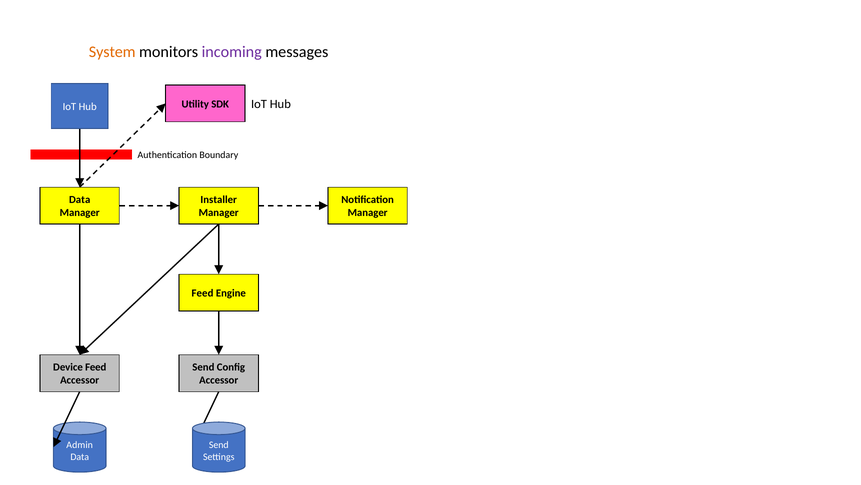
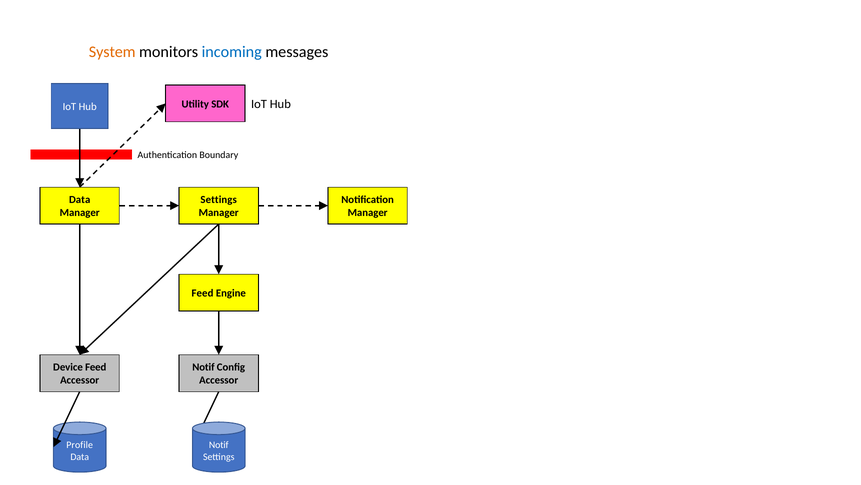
incoming colour: purple -> blue (232, 52)
Installer: Installer -> Settings (219, 200)
Send: Send -> Notif (203, 367)
Admin: Admin -> Profile (80, 444)
Send: Send -> Notif (219, 444)
